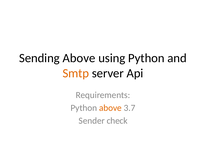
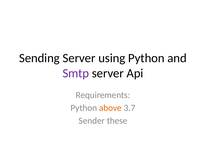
Sending Above: Above -> Server (79, 58)
Smtp colour: orange -> purple (76, 73)
check: check -> these (117, 120)
